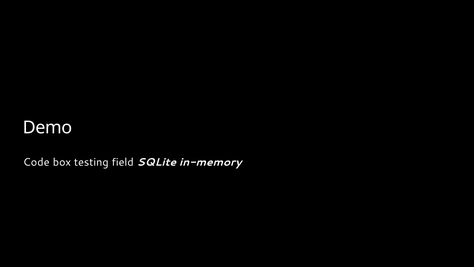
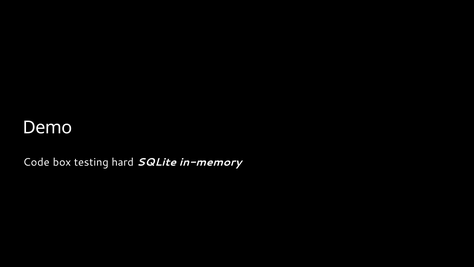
field: field -> hard (123, 162)
